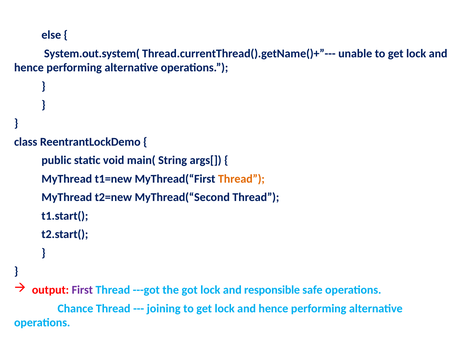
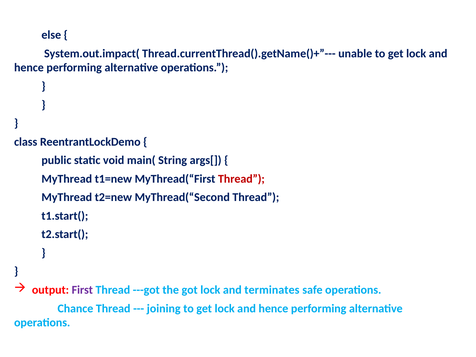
System.out.system(: System.out.system( -> System.out.impact( (92, 53)
Thread colour: orange -> red (241, 179)
responsible: responsible -> terminates (272, 290)
